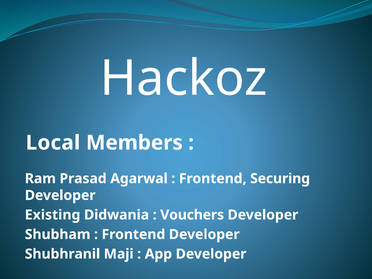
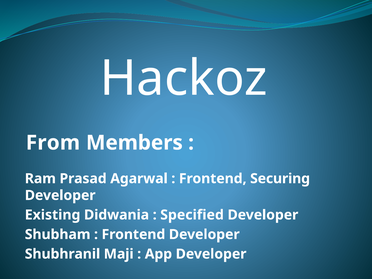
Local: Local -> From (53, 143)
Vouchers: Vouchers -> Specified (192, 215)
